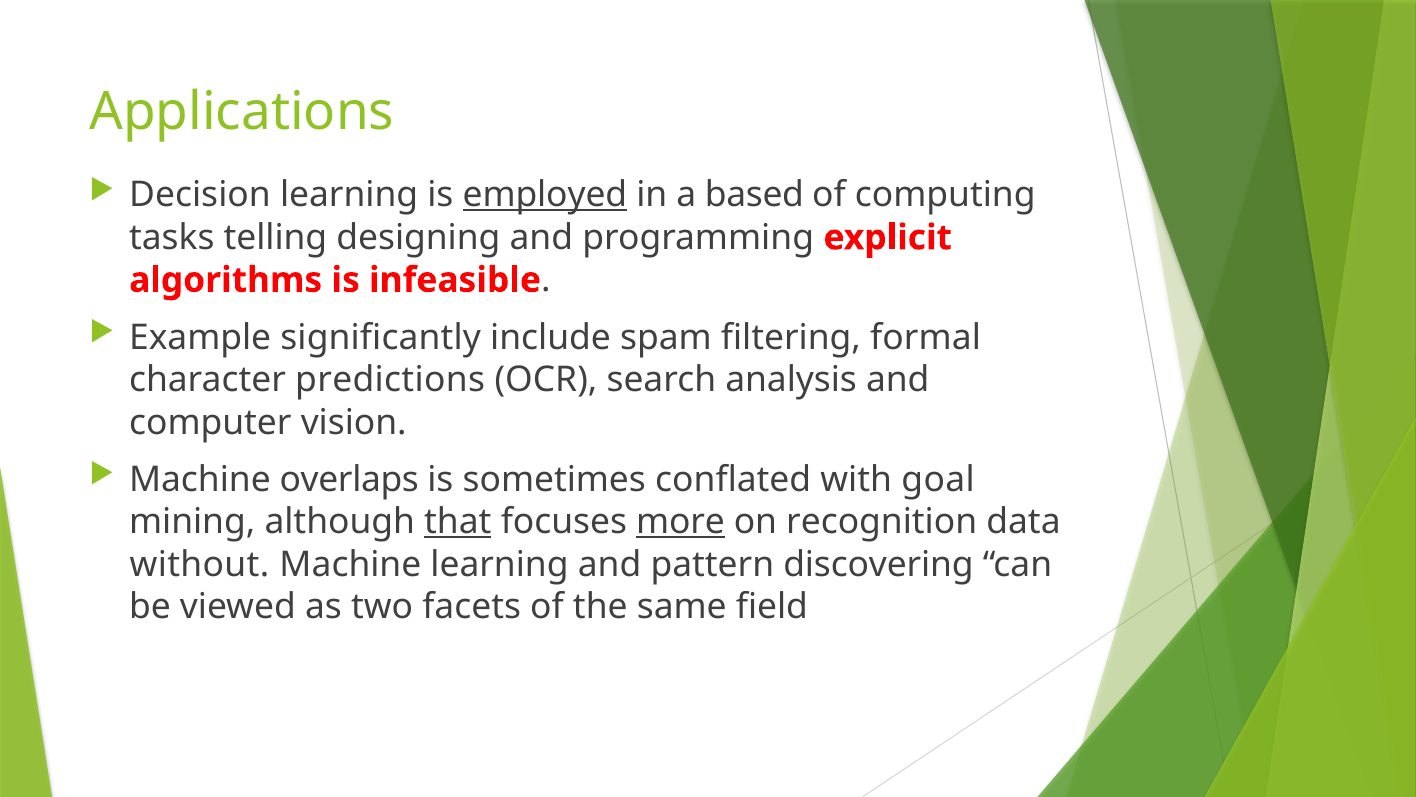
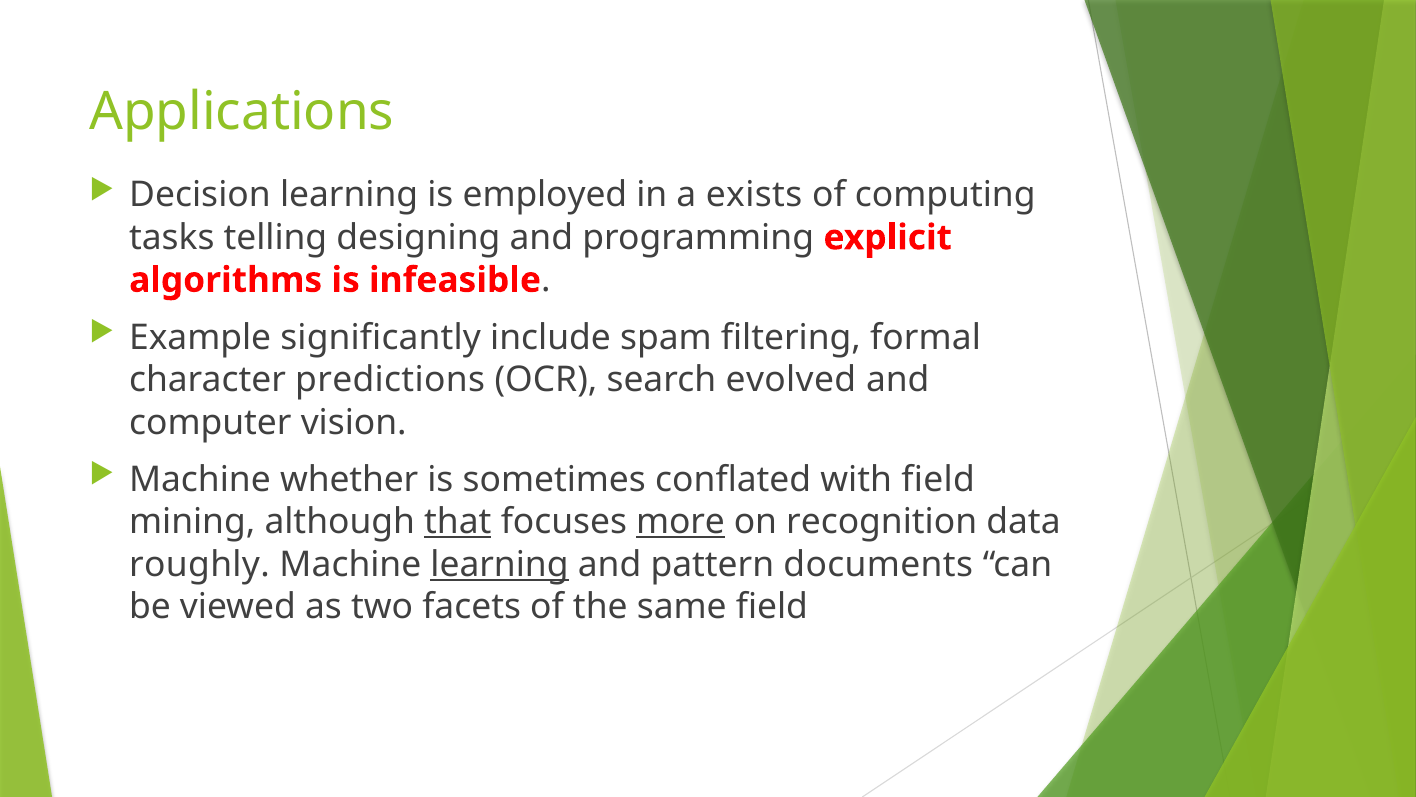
employed underline: present -> none (545, 195)
based: based -> exists (754, 195)
analysis: analysis -> evolved (791, 380)
overlaps: overlaps -> whether (349, 479)
with goal: goal -> field (938, 479)
without: without -> roughly (200, 564)
learning underline: none -> present (500, 564)
discovering: discovering -> documents (878, 564)
